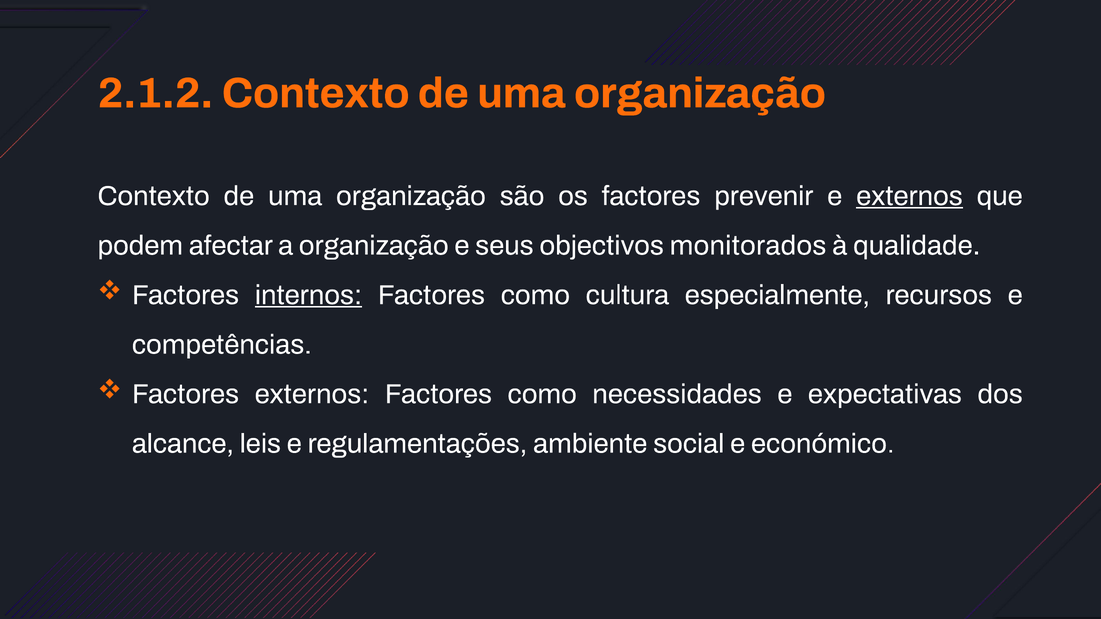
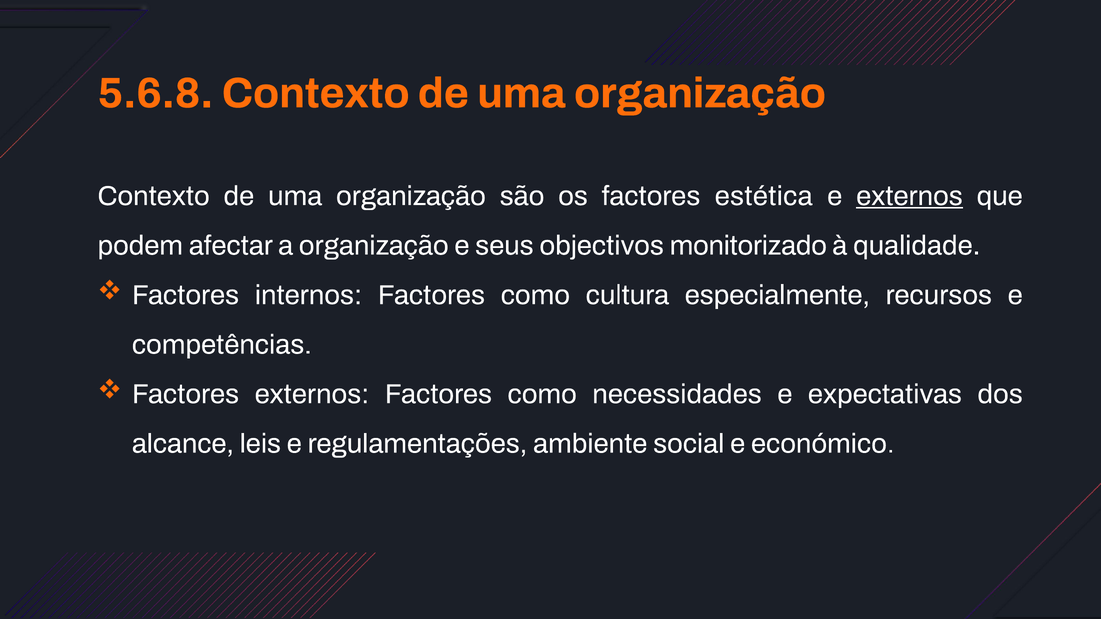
2.1.2: 2.1.2 -> 5.6.8 (156, 93)
prevenir: prevenir -> estética (764, 196)
monitorados: monitorados -> monitorizado (748, 246)
internos underline: present -> none (308, 295)
